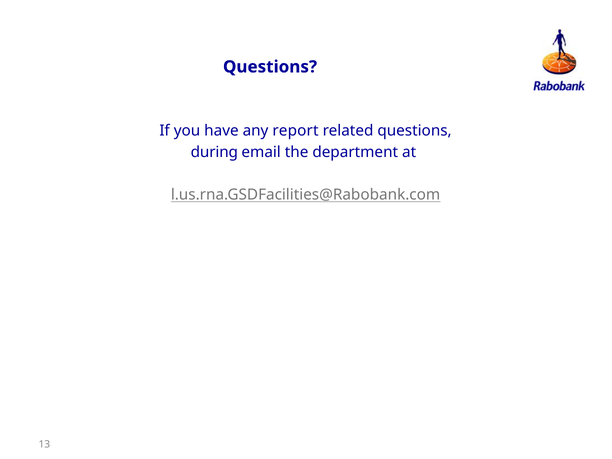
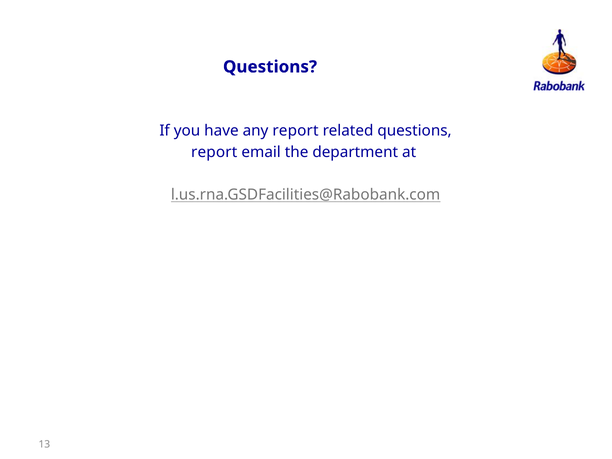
during: during -> report (214, 152)
